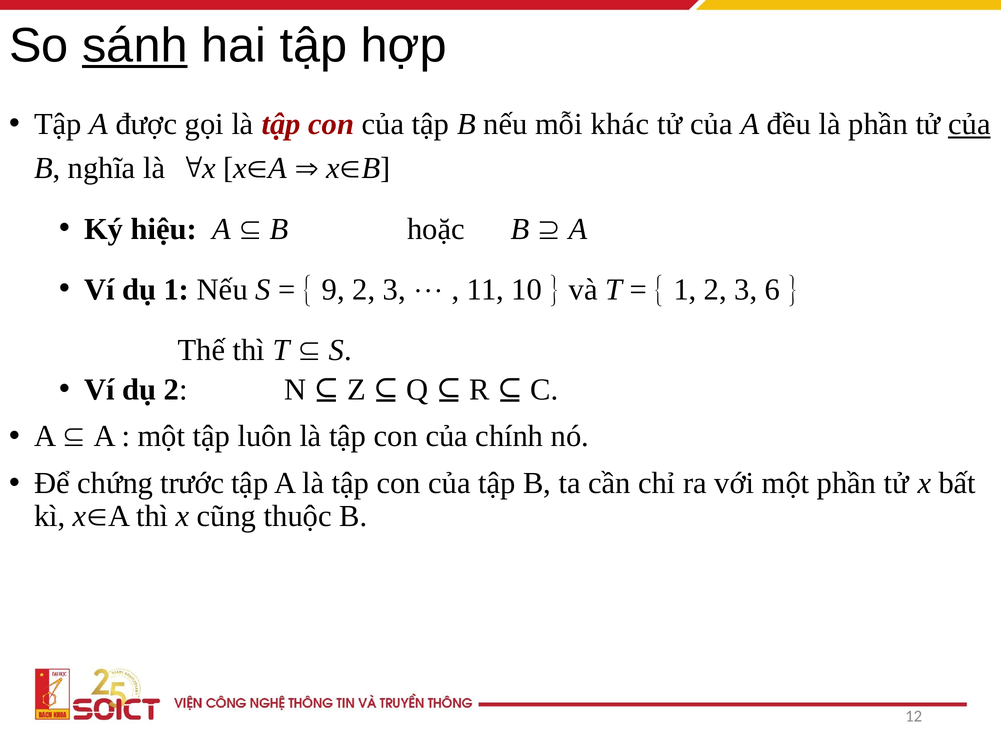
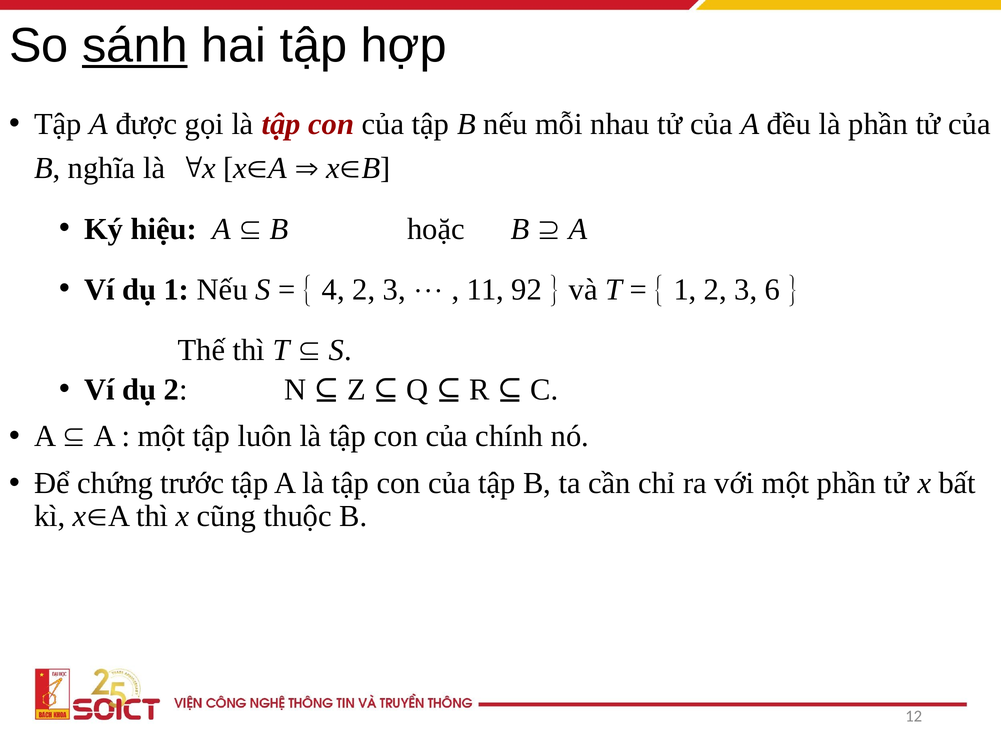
khác: khác -> nhau (620, 125)
của underline: present -> none (969, 125)
9: 9 -> 4 (333, 290)
10: 10 -> 92 (527, 290)
